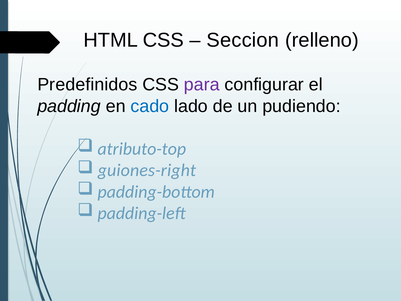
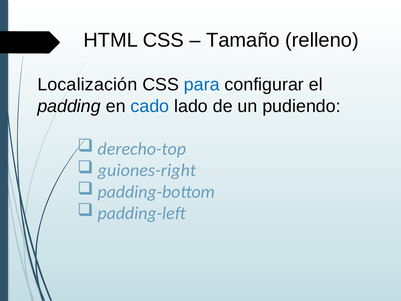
Seccion: Seccion -> Tamaño (243, 40)
Predefinidos: Predefinidos -> Localización (87, 85)
para colour: purple -> blue (202, 85)
atributo-top: atributo-top -> derecho-top (142, 149)
